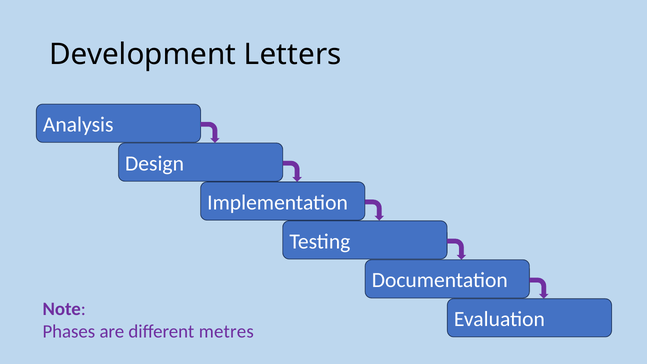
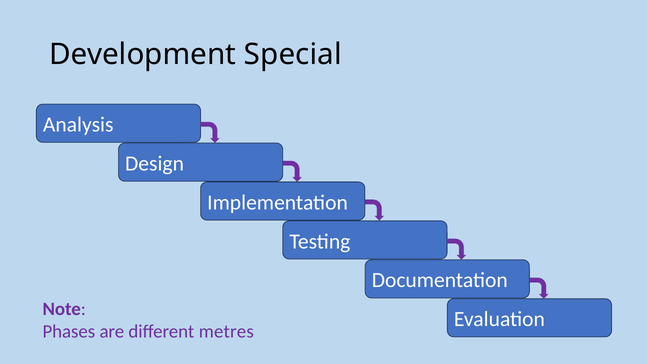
Letters: Letters -> Special (293, 54)
